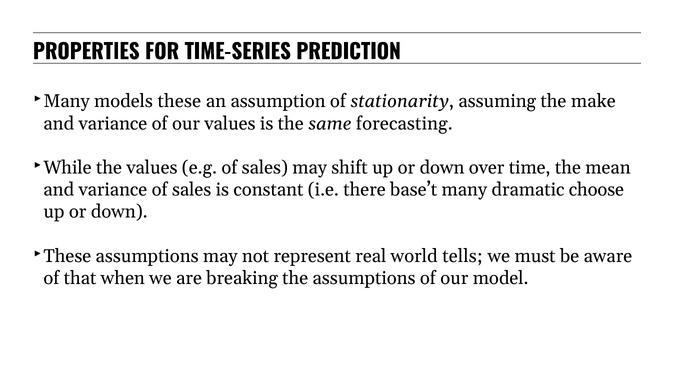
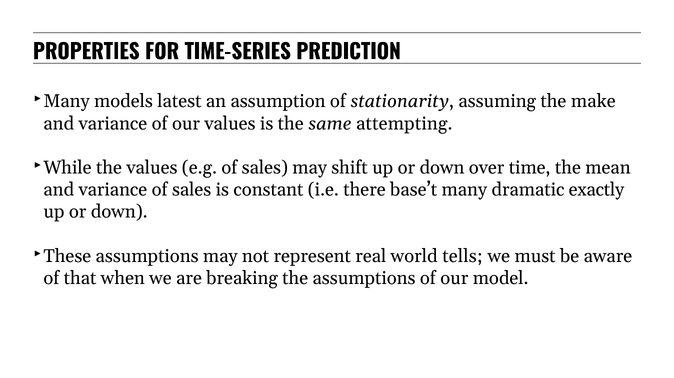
models these: these -> latest (179, 101)
forecasting: forecasting -> attempting (404, 124)
choose: choose -> exactly (596, 190)
